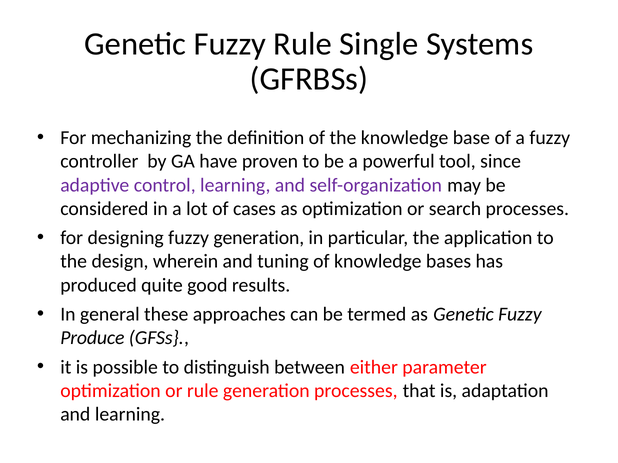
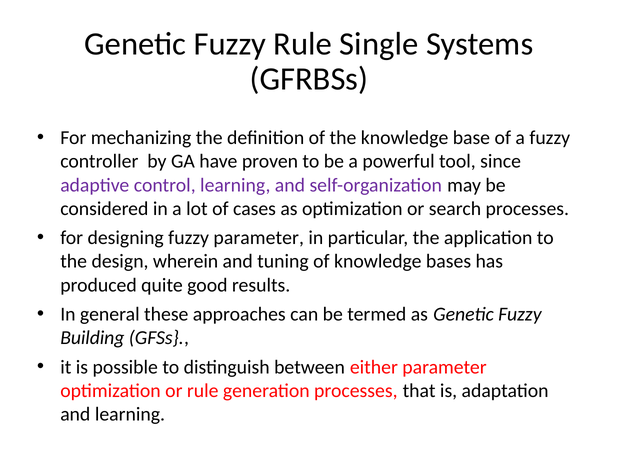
fuzzy generation: generation -> parameter (259, 238)
Produce: Produce -> Building (92, 338)
